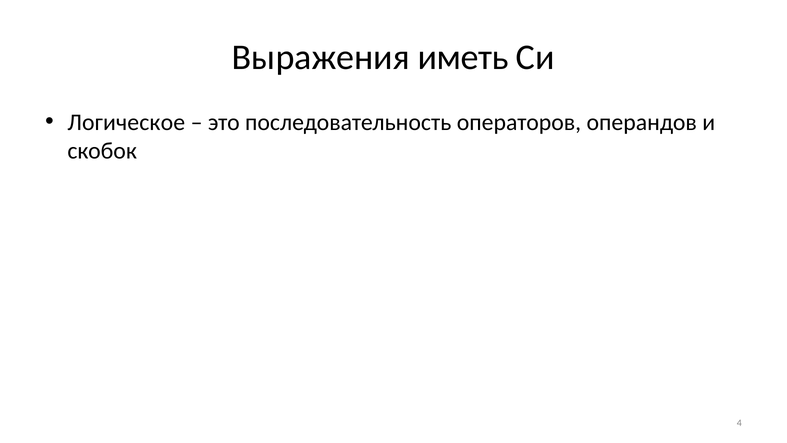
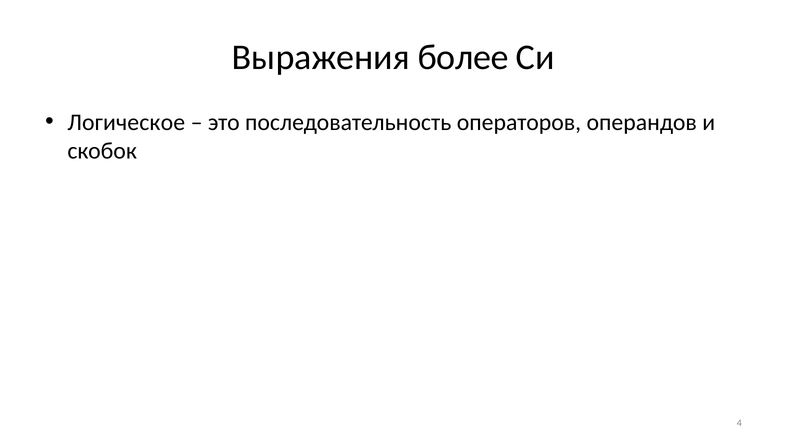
Выражения иметь: иметь -> более (463, 57)
